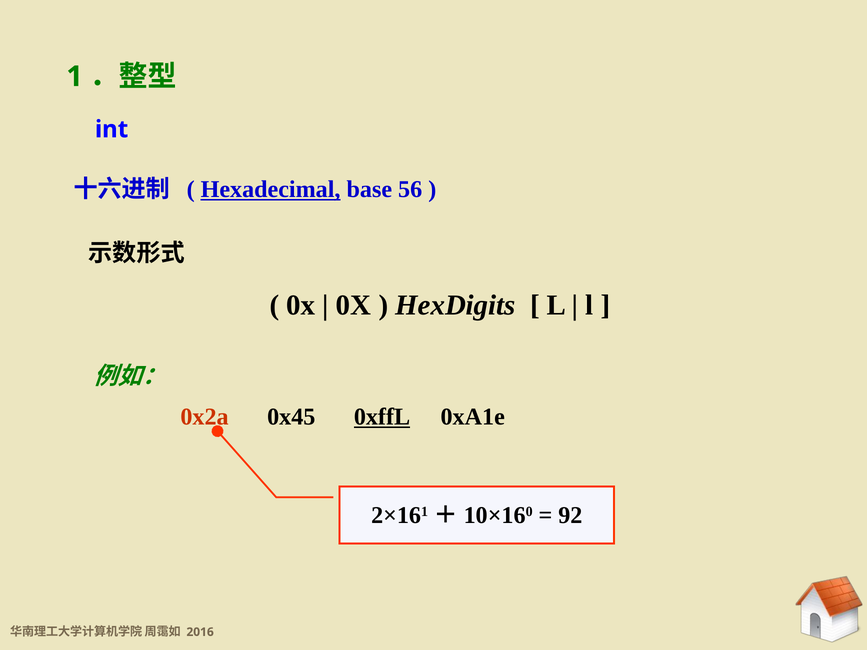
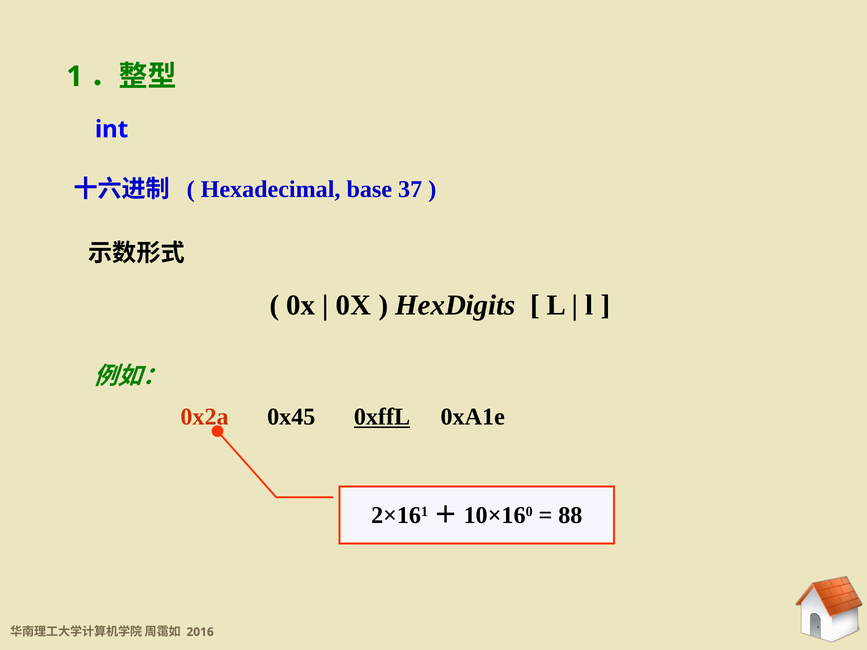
Hexadecimal underline: present -> none (271, 190)
56: 56 -> 37 (410, 190)
92: 92 -> 88 (570, 516)
